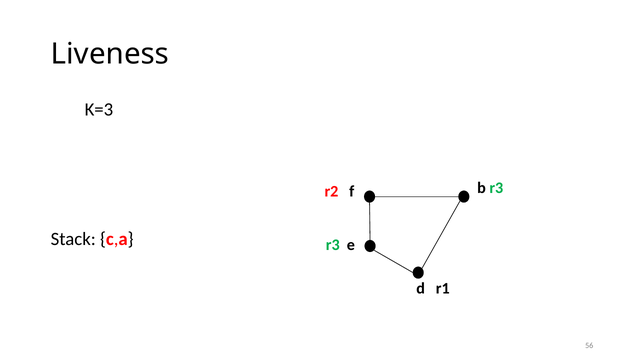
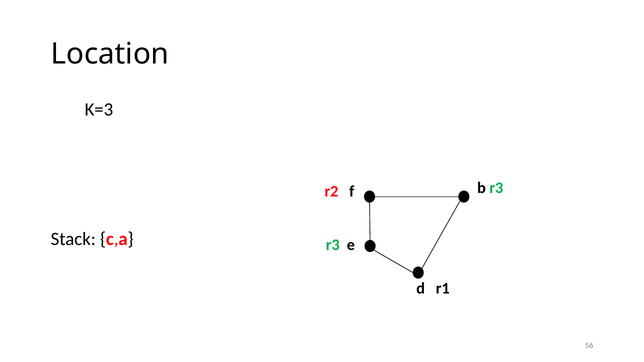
Liveness: Liveness -> Location (110, 54)
